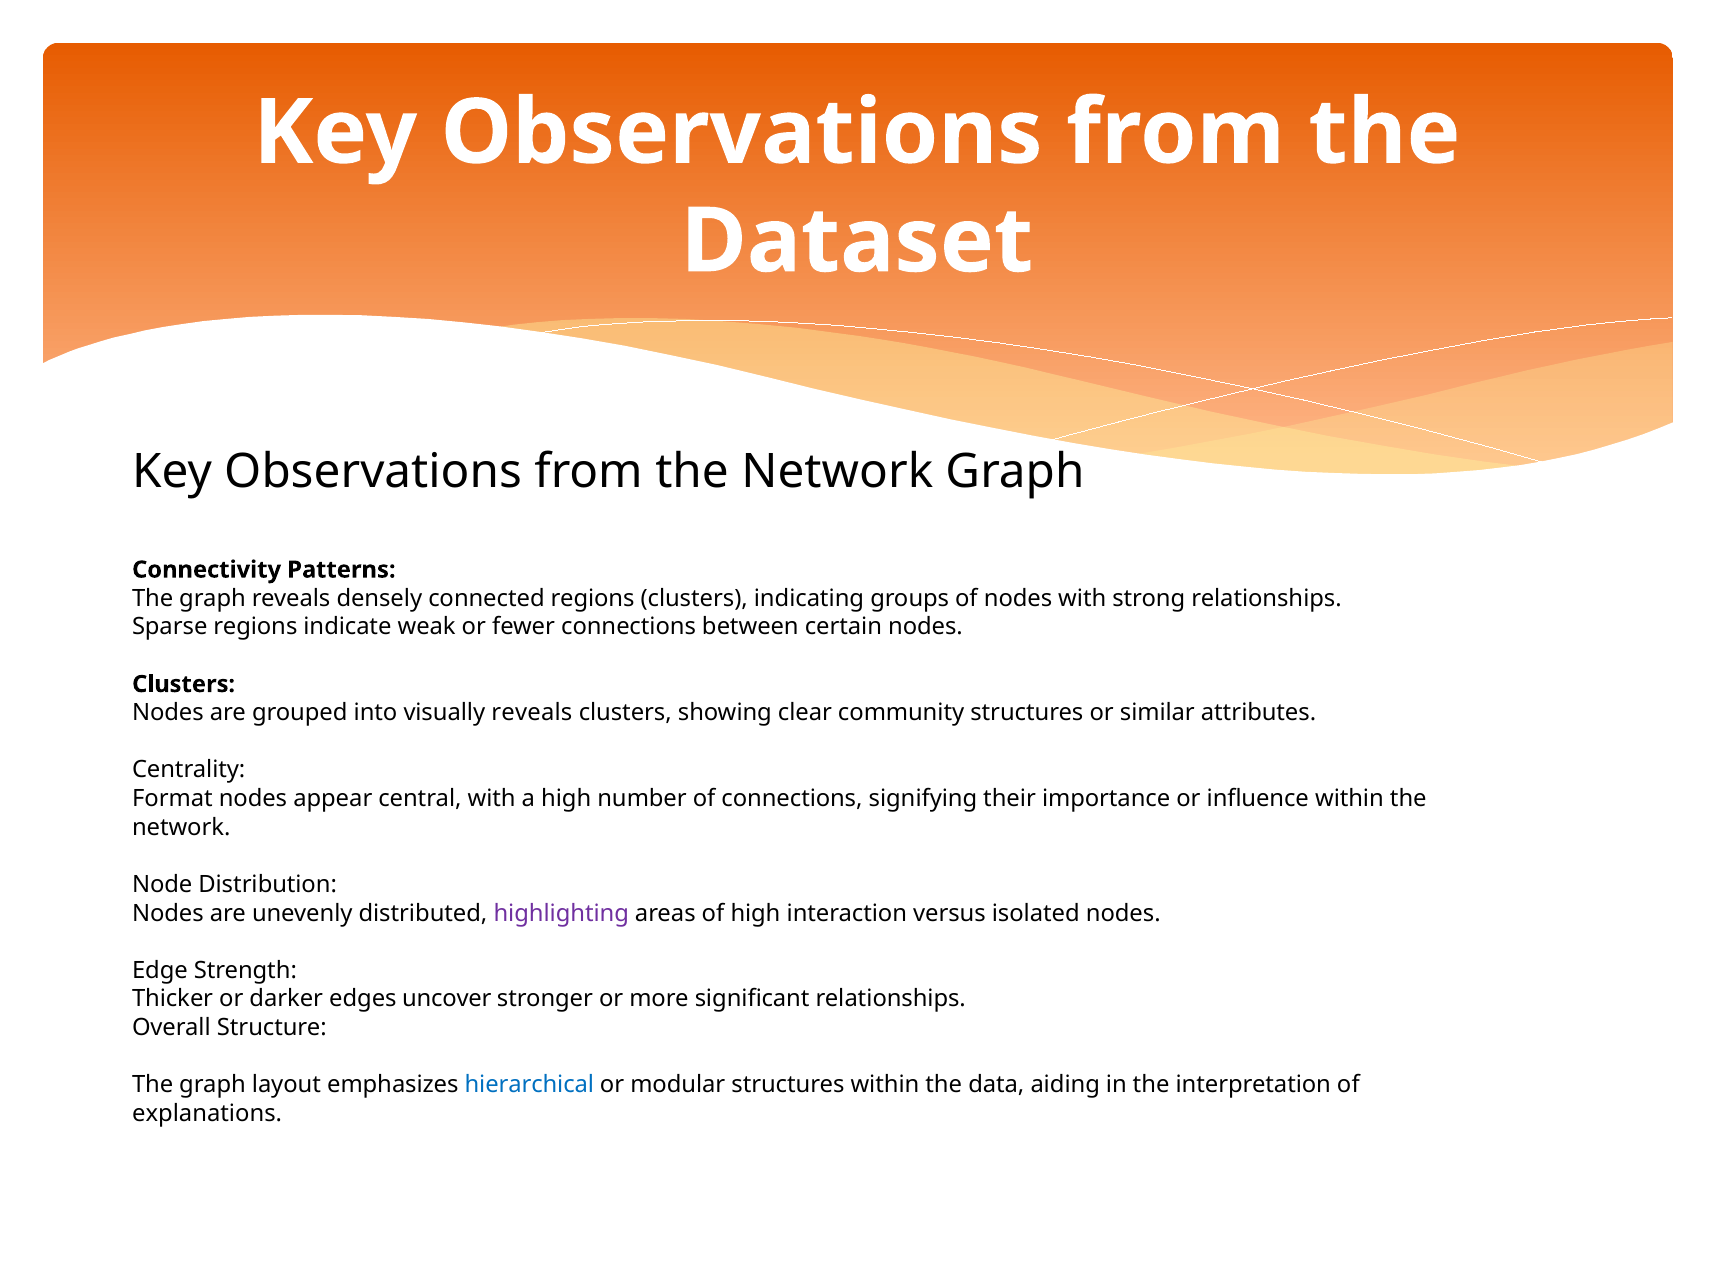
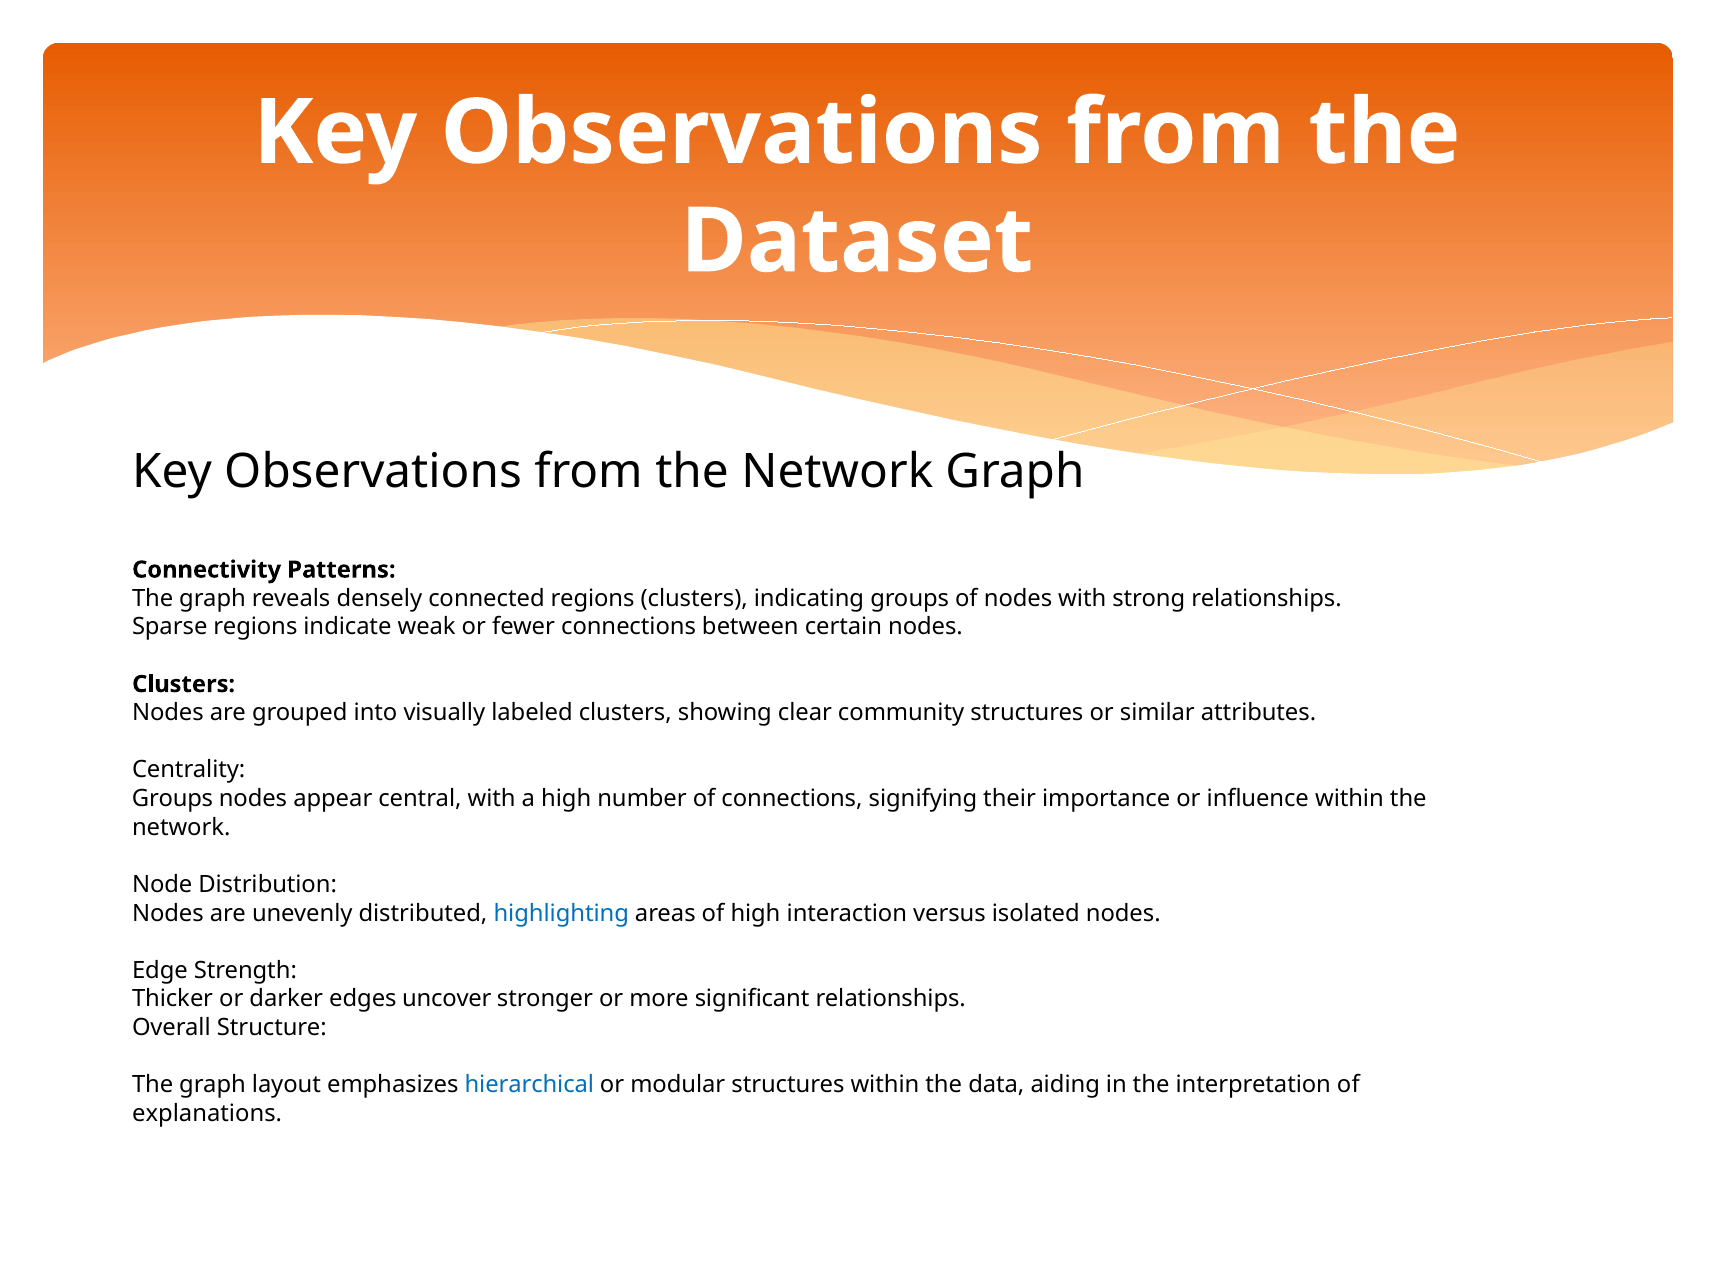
visually reveals: reveals -> labeled (532, 713)
Format: Format -> Groups (173, 798)
highlighting colour: purple -> blue (561, 913)
